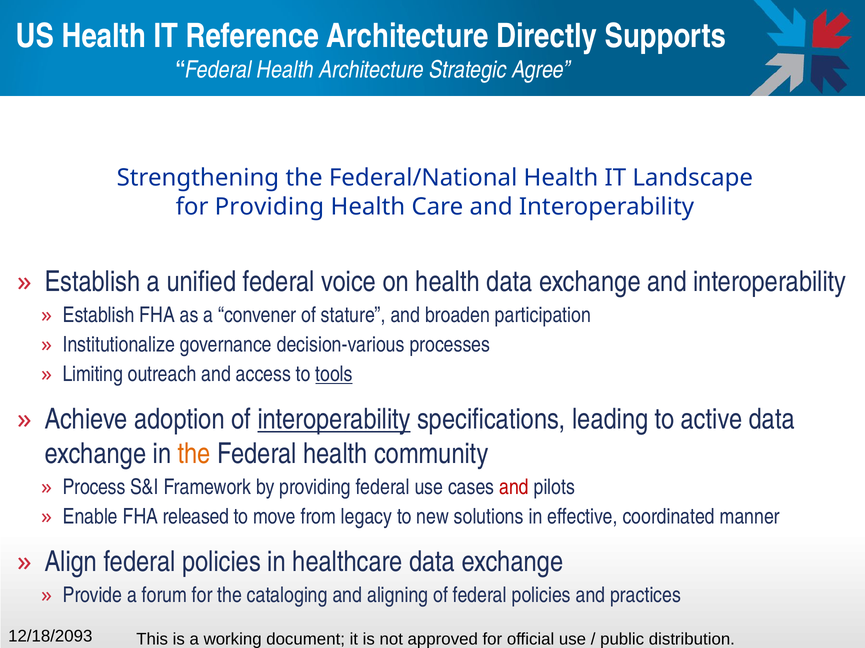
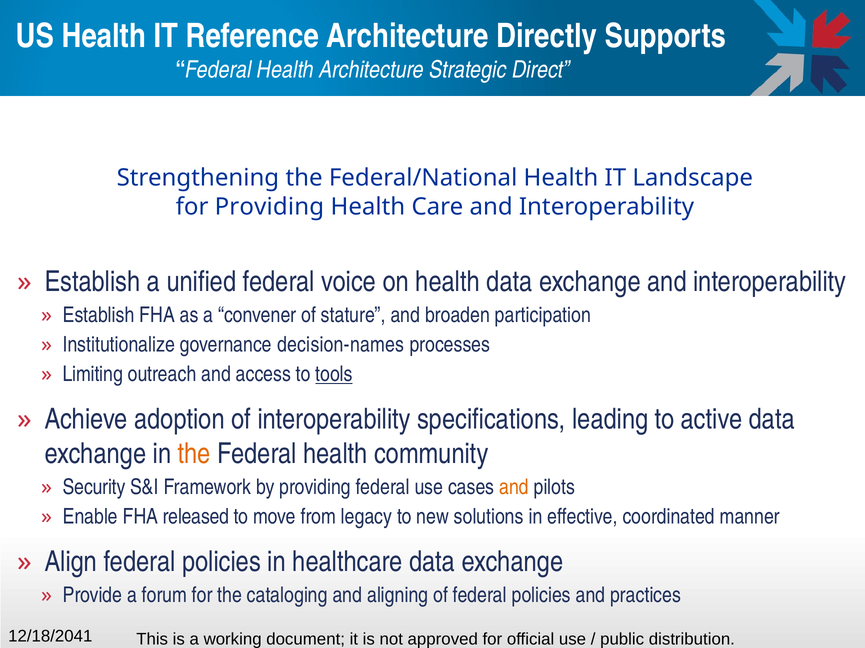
Agree: Agree -> Direct (541, 70)
decision-various: decision-various -> decision-names (341, 345)
interoperability underline: present -> none (334, 420)
Process: Process -> Security (94, 488)
and colour: red -> orange (514, 488)
12/18/2093: 12/18/2093 -> 12/18/2041 (50, 637)
